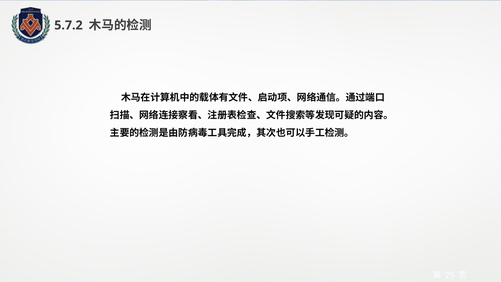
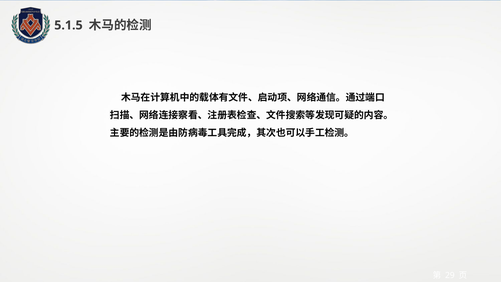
5.7.2: 5.7.2 -> 5.1.5 (68, 25)
